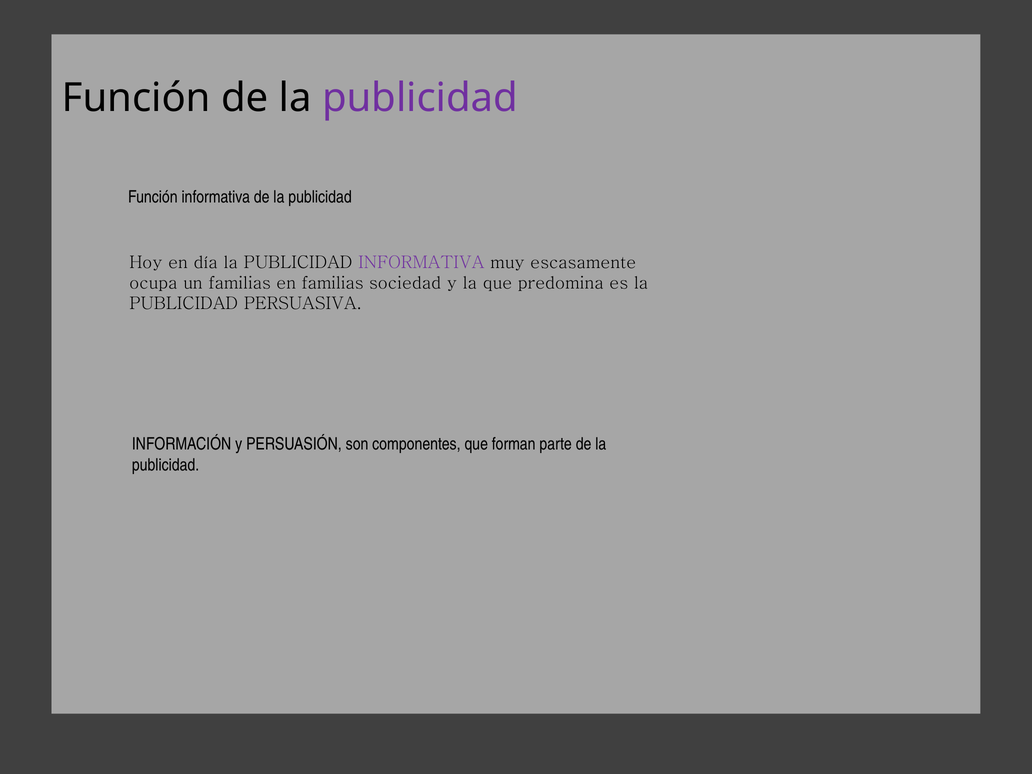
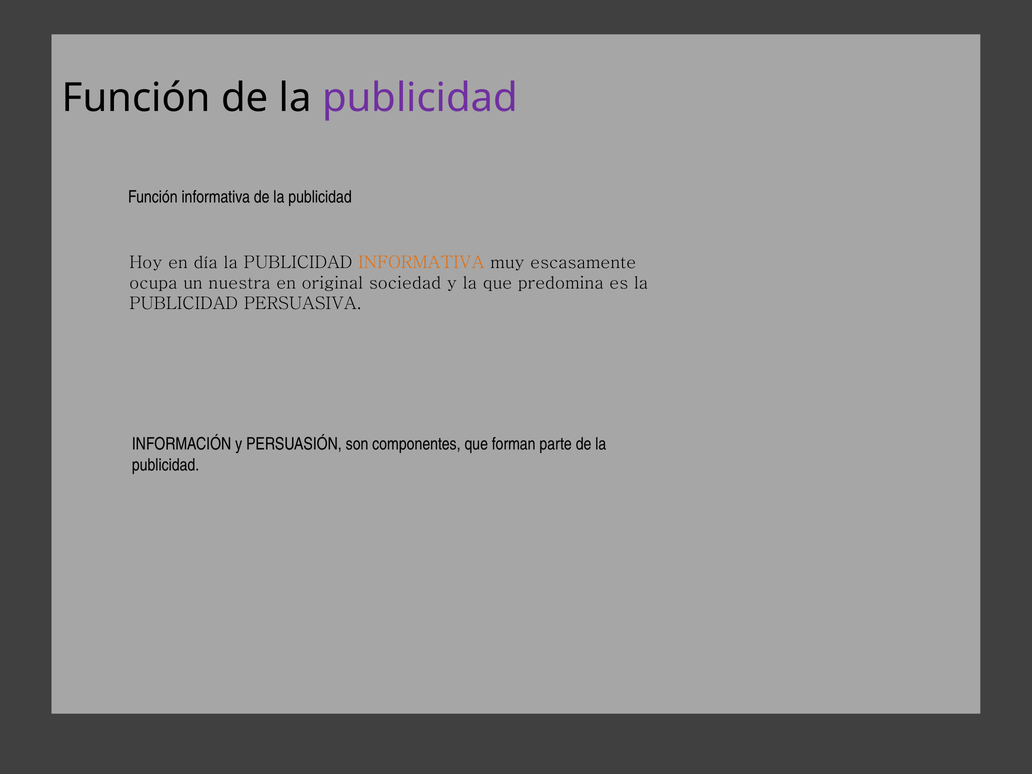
INFORMATIVA colour: purple -> orange (421, 262)
un familias: familias -> nuestra (240, 283)
en familias: familias -> original (332, 283)
